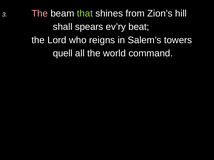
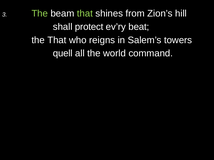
The colour: pink -> light green (40, 14)
spears: spears -> protect (89, 27)
the Lord: Lord -> That (57, 40)
